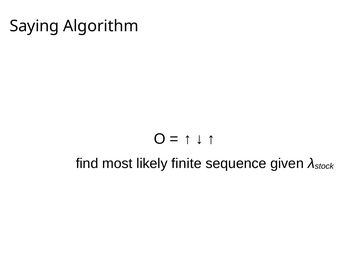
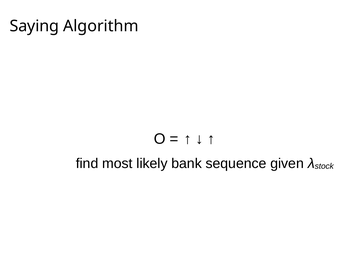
finite: finite -> bank (187, 163)
